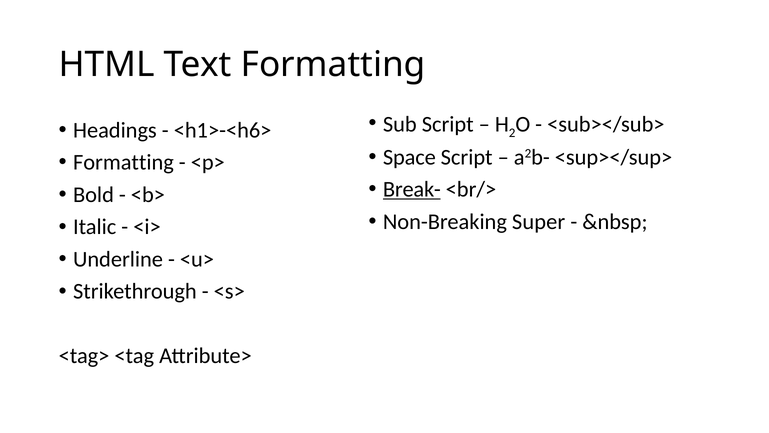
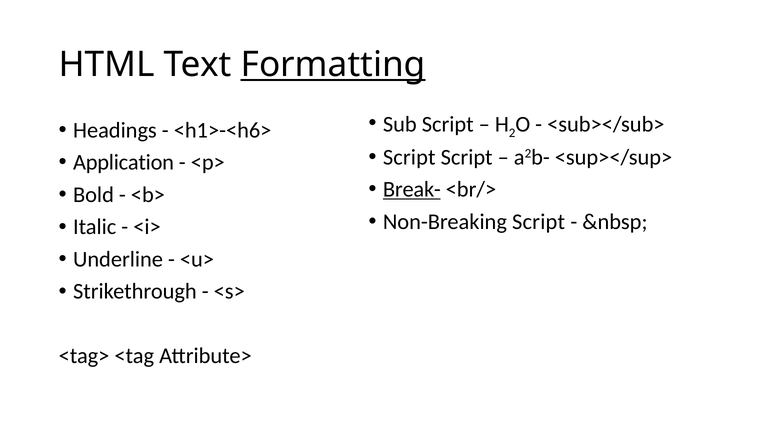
Formatting underline: none -> present (333, 65)
Space: Space -> Script (409, 157)
Formatting: Formatting -> Application (124, 162)
Non-Breaking Super: Super -> Script (539, 221)
